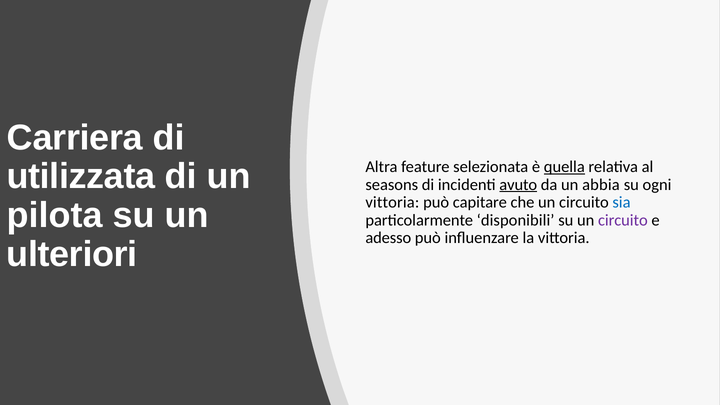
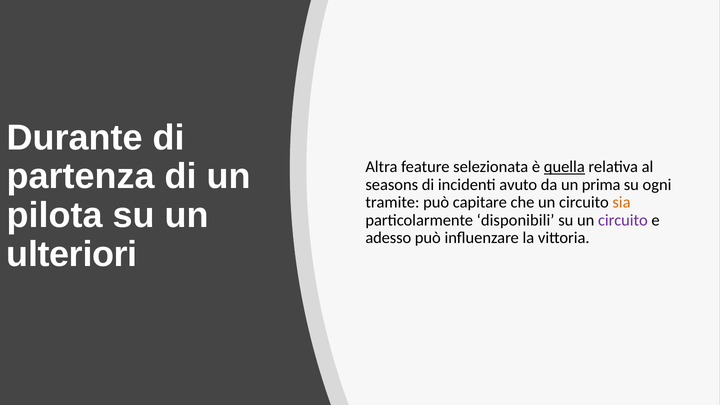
Carriera: Carriera -> Durante (75, 138)
utilizzata: utilizzata -> partenza (81, 177)
avuto underline: present -> none (518, 185)
abbia: abbia -> prima (601, 185)
vittoria: vittoria -> tramite (392, 202)
sia colour: blue -> orange (621, 202)
